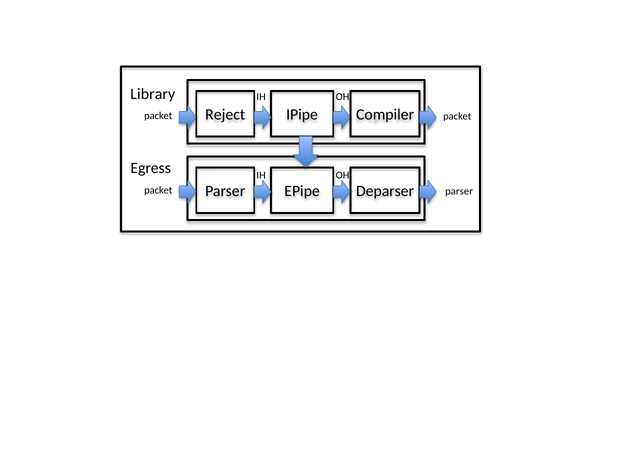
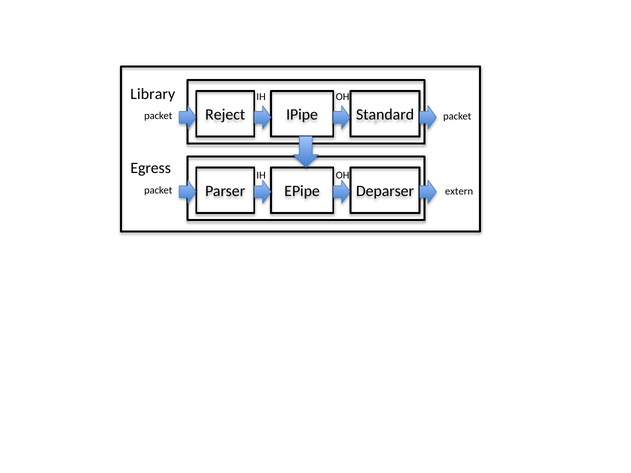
Compiler: Compiler -> Standard (385, 115)
packet parser: parser -> extern (459, 191)
